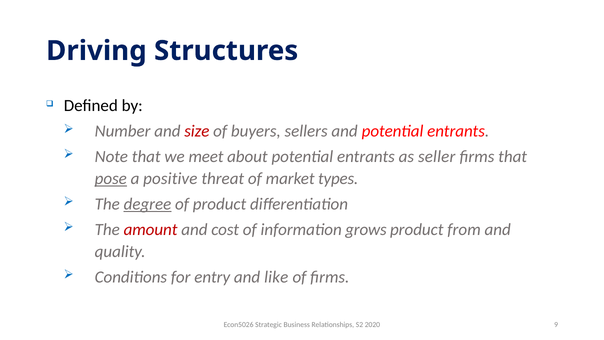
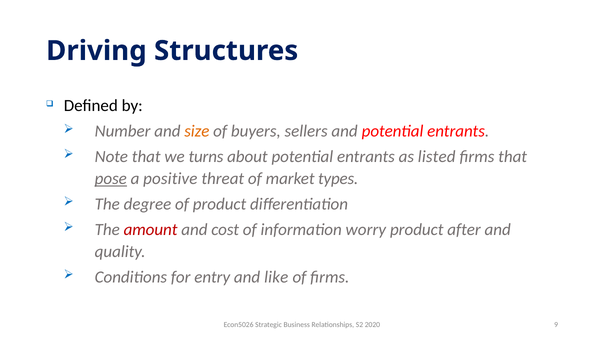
size colour: red -> orange (197, 131)
meet: meet -> turns (206, 157)
seller: seller -> listed (437, 157)
degree underline: present -> none (147, 204)
grows: grows -> worry (366, 229)
from: from -> after (464, 229)
